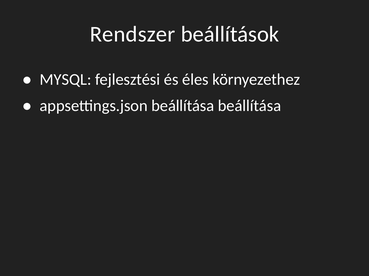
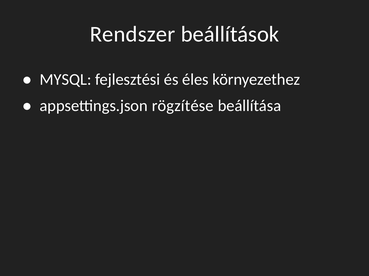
appsettings.json beállítása: beállítása -> rögzítése (183, 106)
